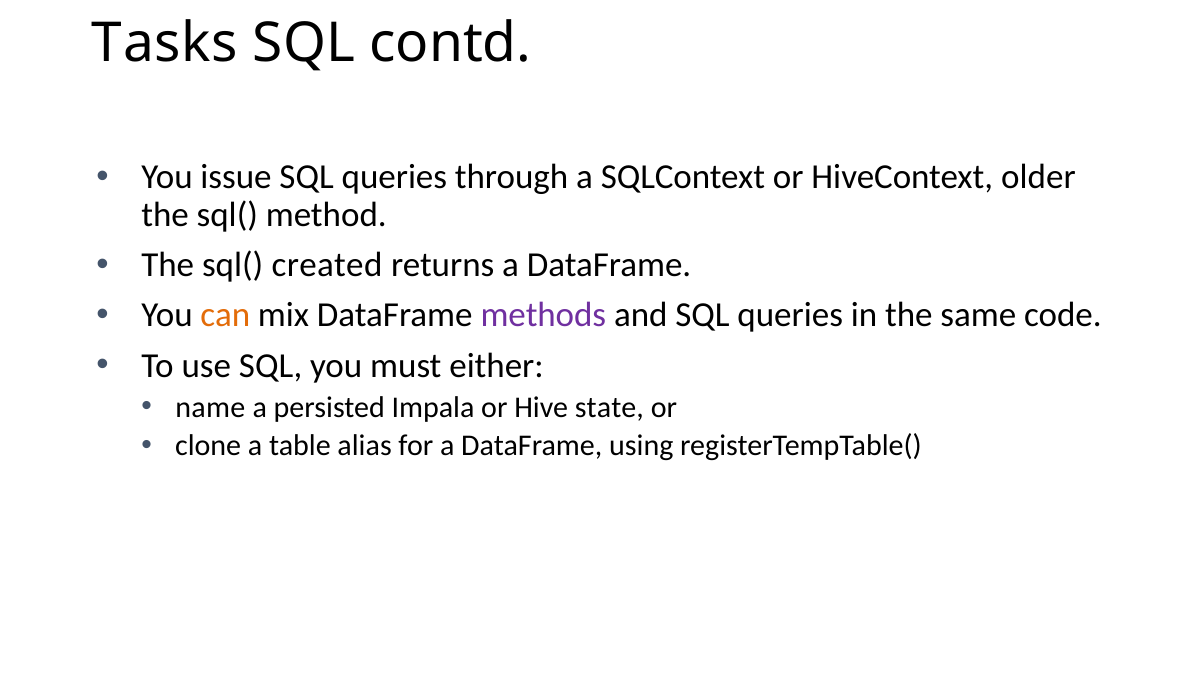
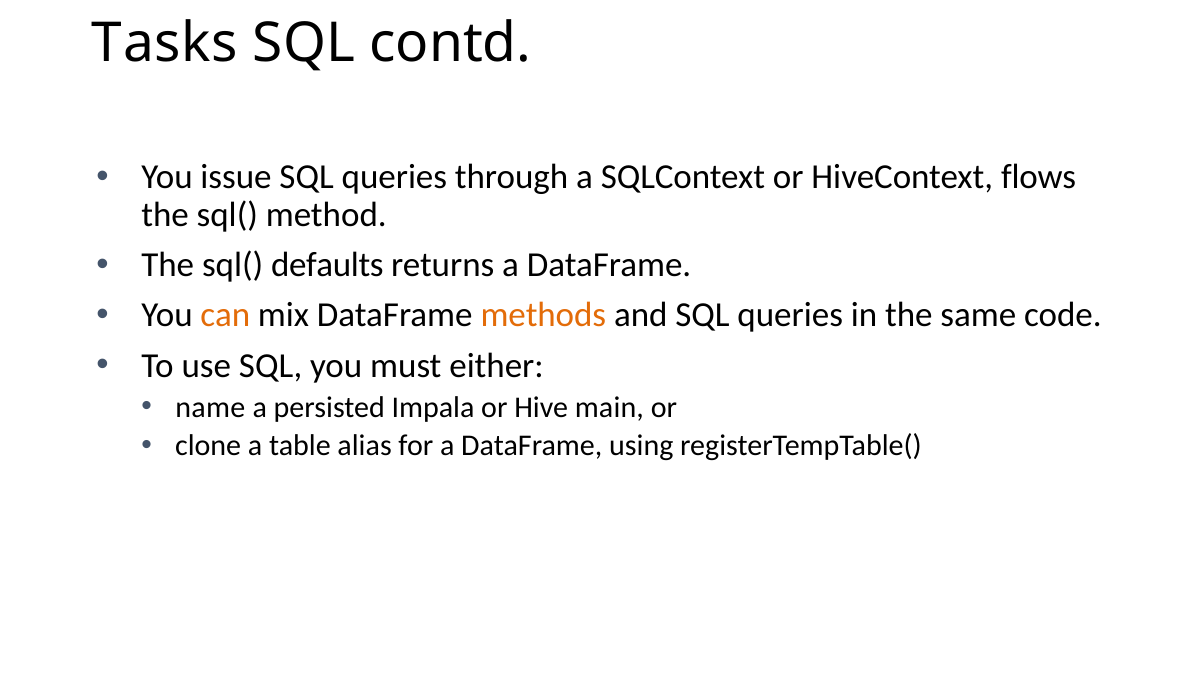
older: older -> flows (1039, 177)
created: created -> defaults (327, 265)
methods colour: purple -> orange (543, 315)
state: state -> main (609, 407)
